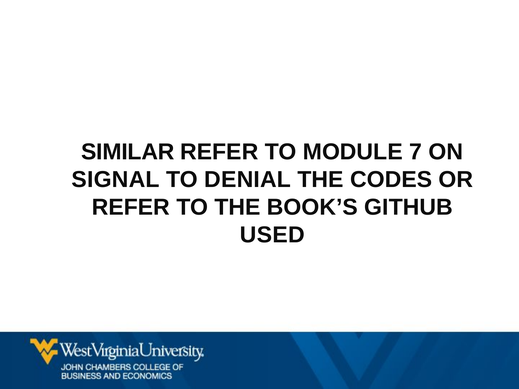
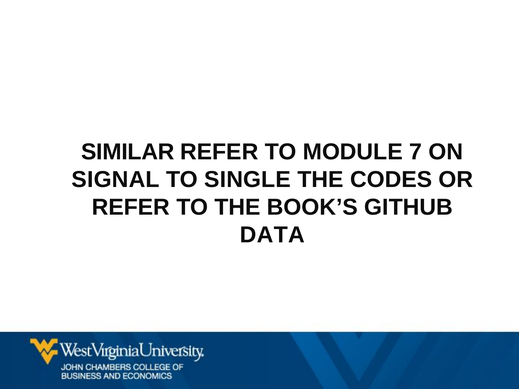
DENIAL: DENIAL -> SINGLE (248, 180)
USED: USED -> DATA (272, 235)
